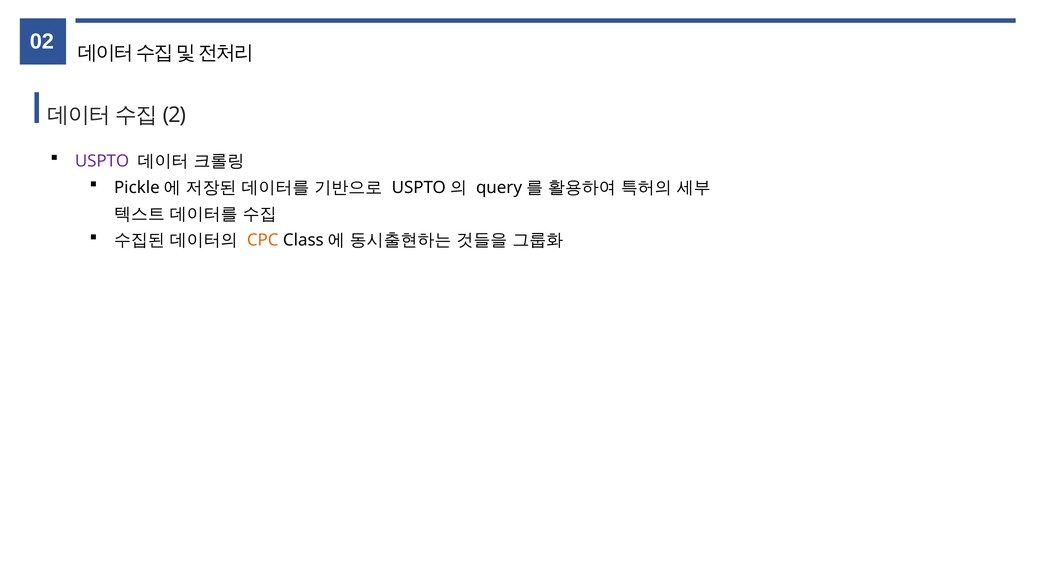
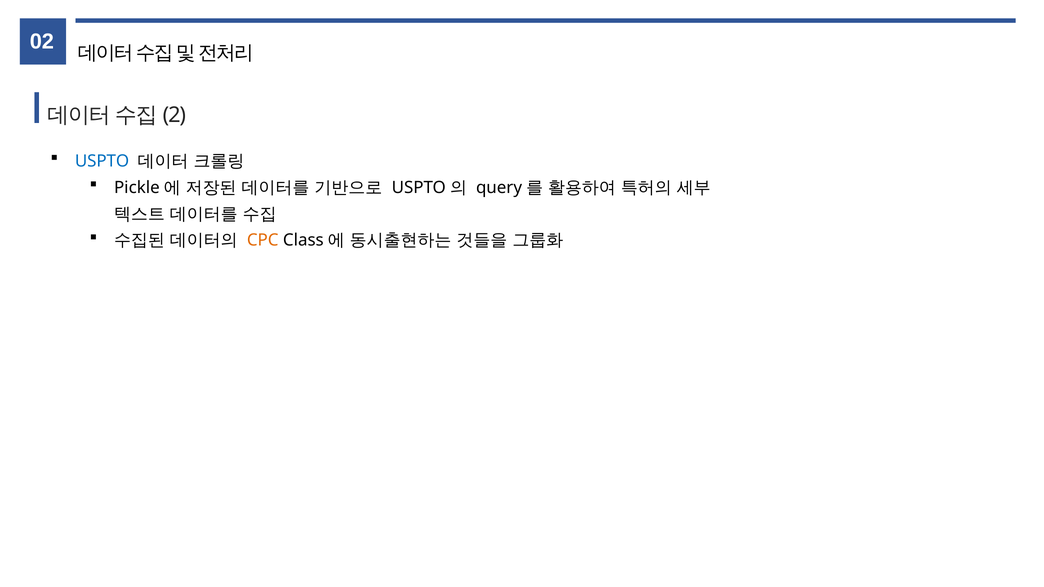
USPTO colour: purple -> blue (102, 161)
